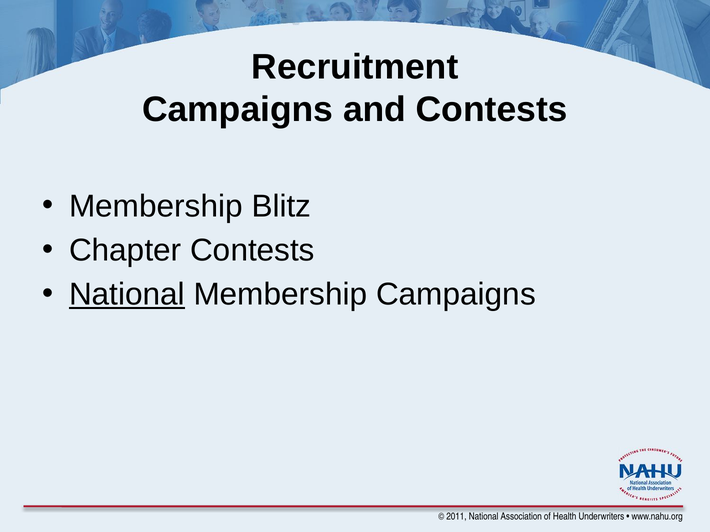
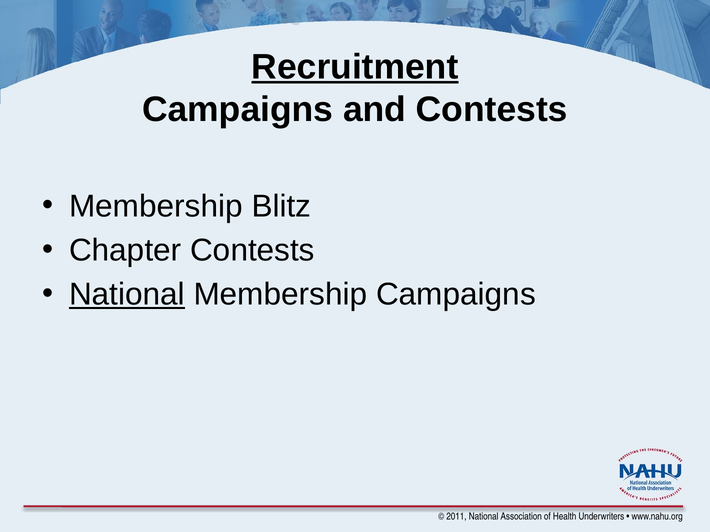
Recruitment underline: none -> present (355, 67)
